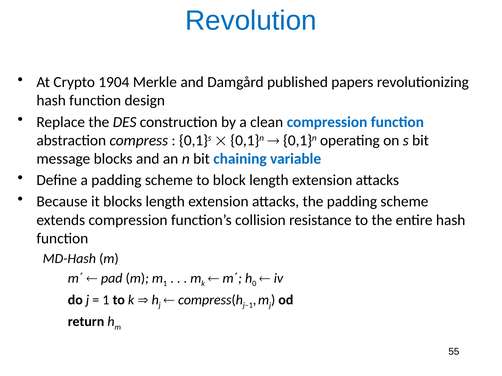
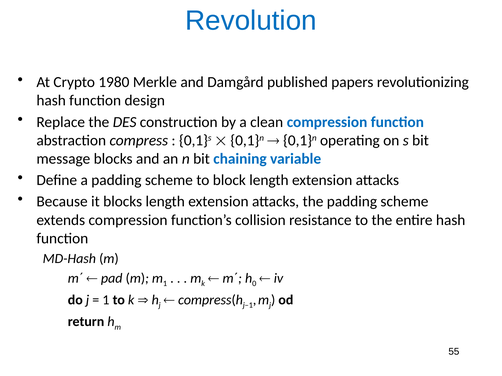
1904: 1904 -> 1980 (114, 82)
